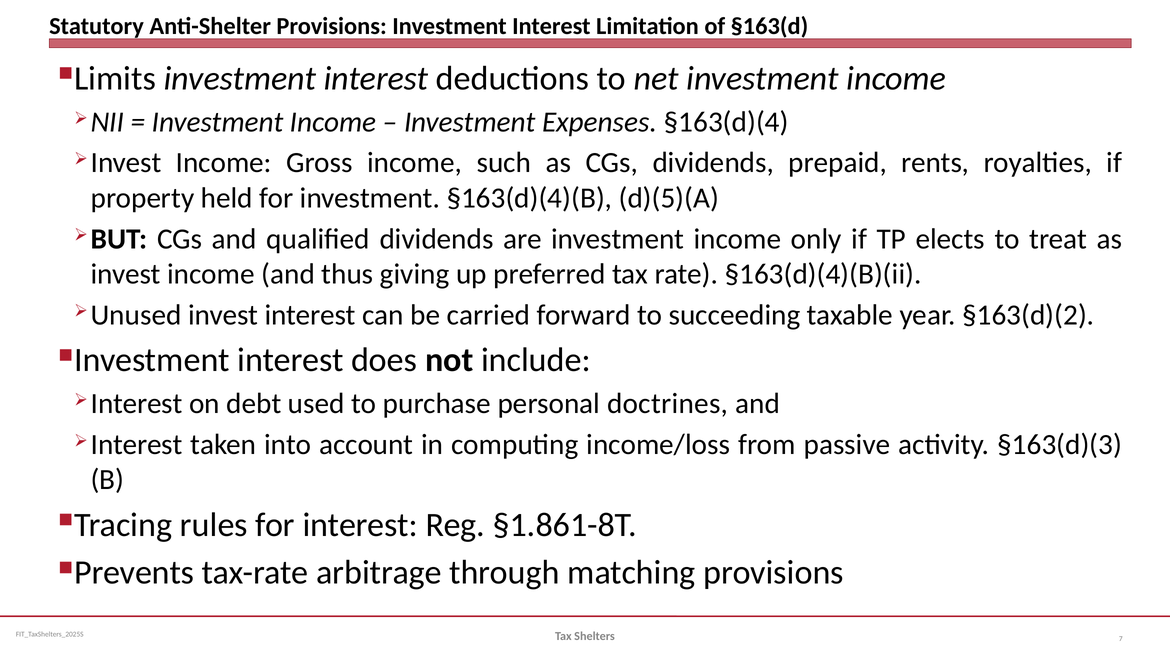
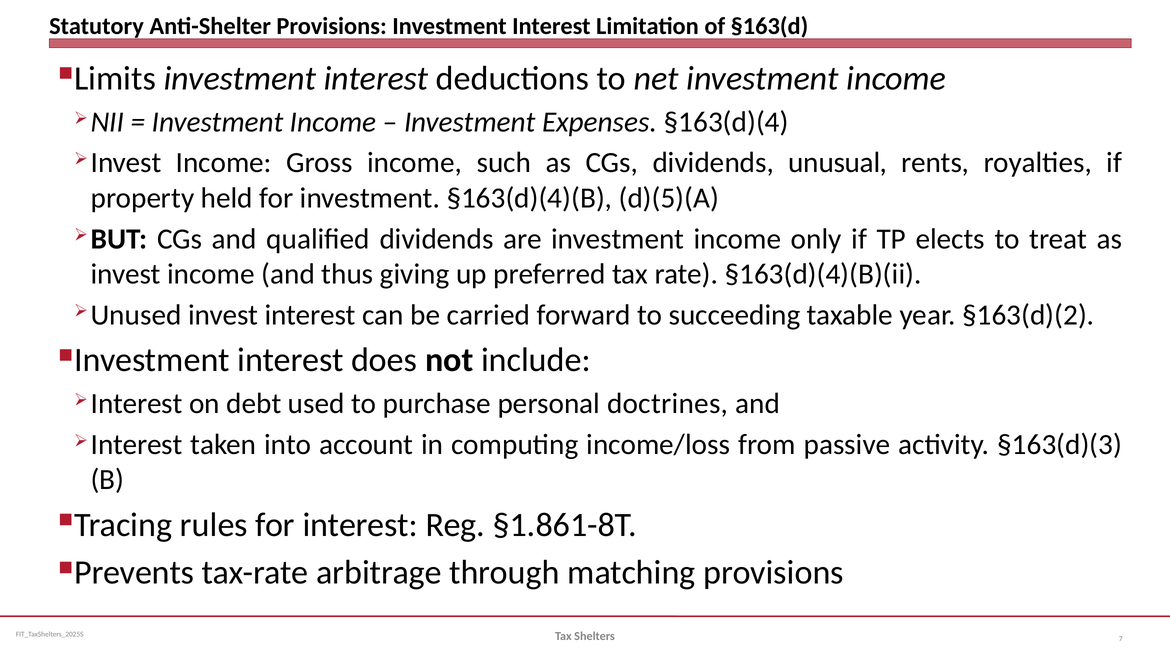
prepaid: prepaid -> unusual (838, 163)
